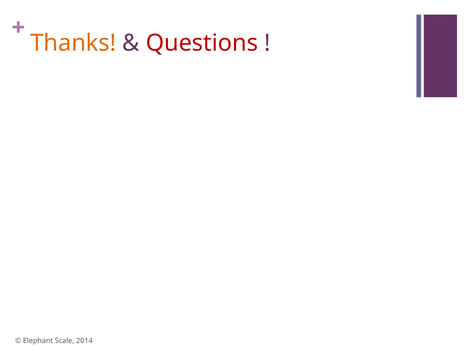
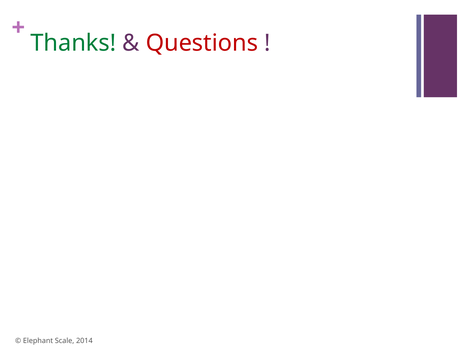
Thanks colour: orange -> green (73, 43)
